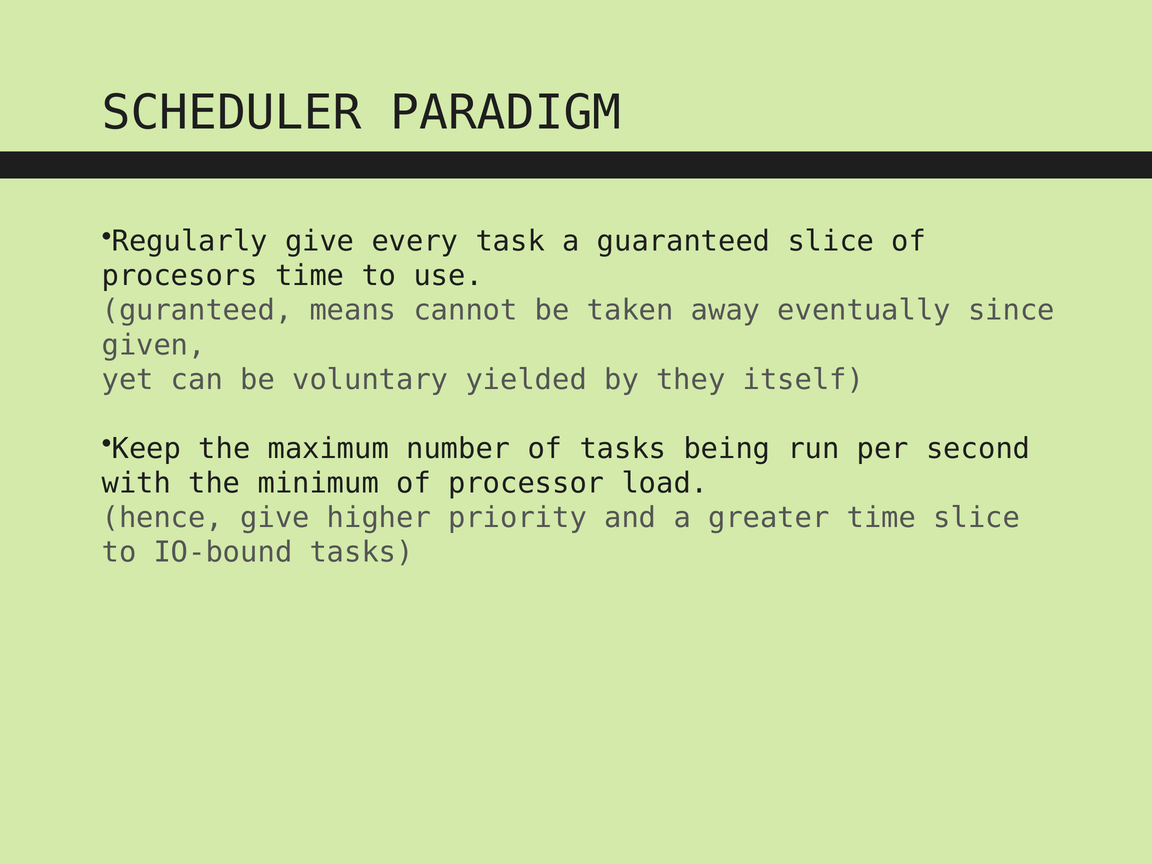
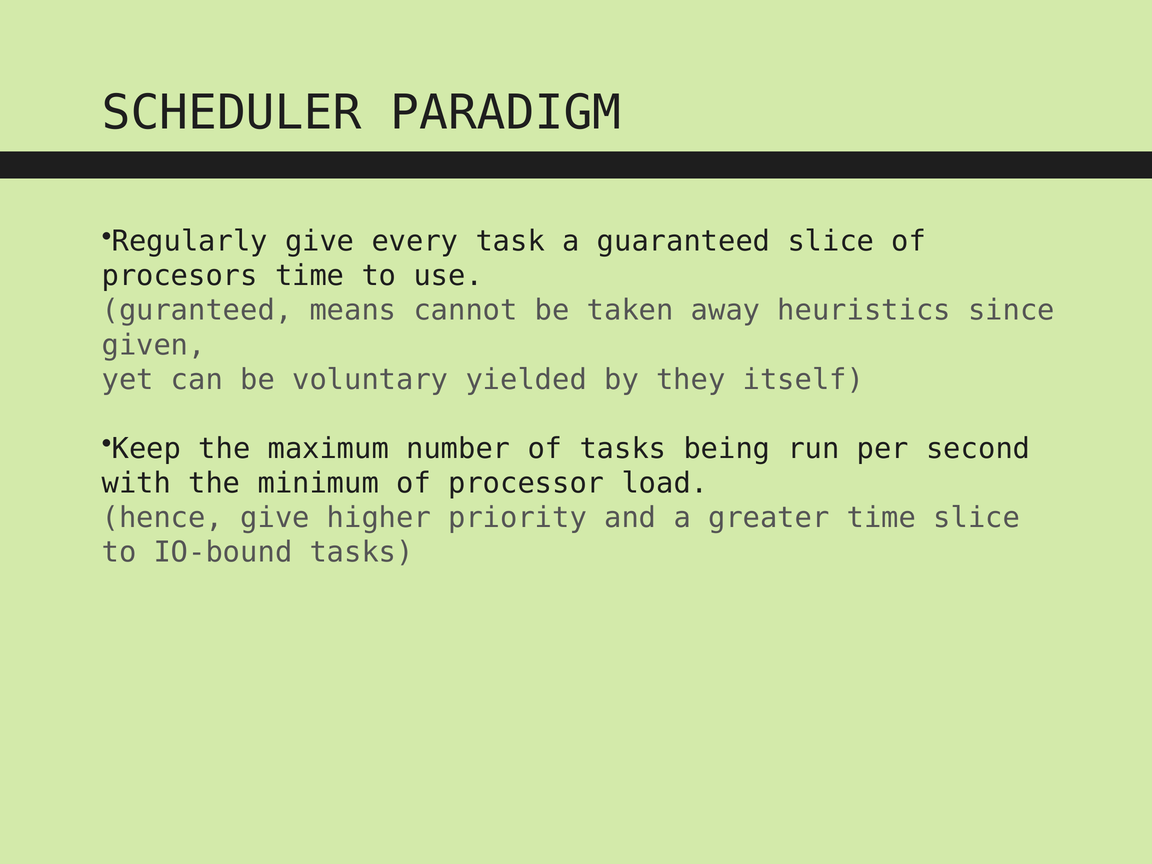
eventually: eventually -> heuristics (864, 310)
